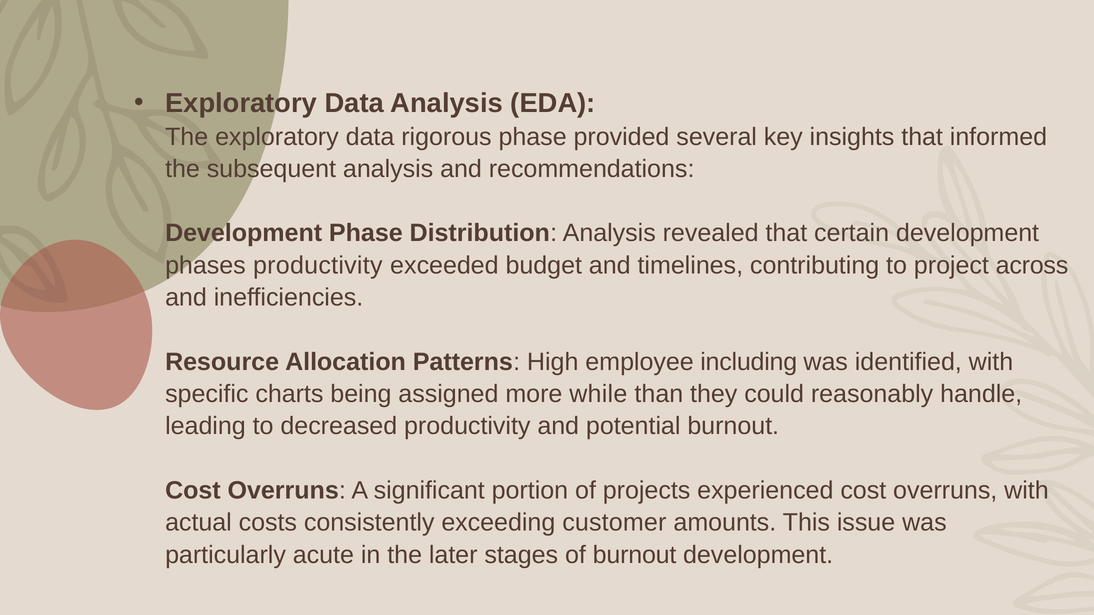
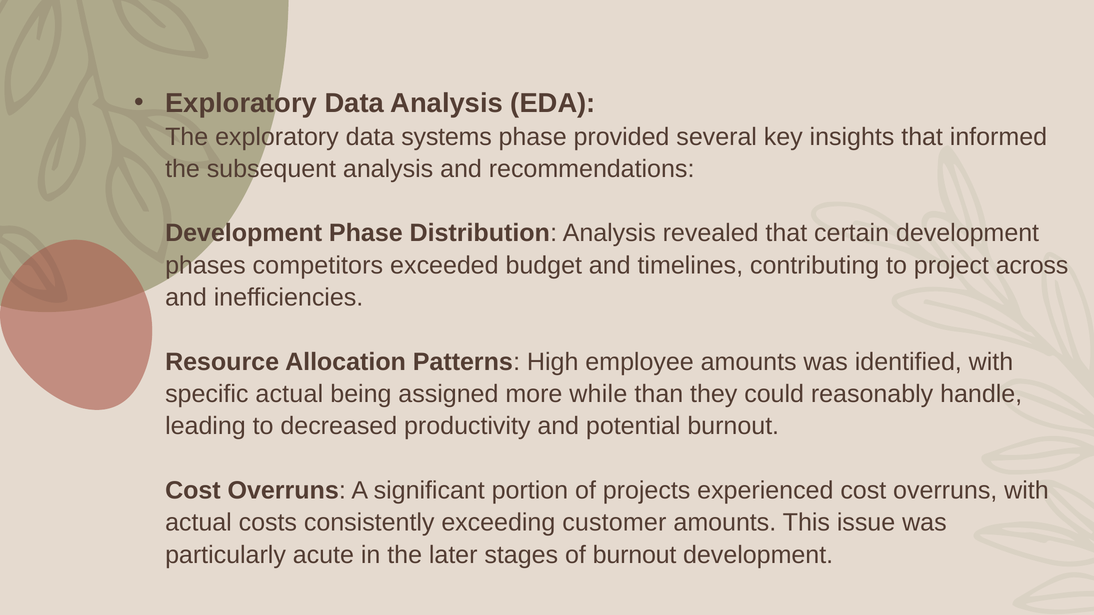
rigorous: rigorous -> systems (447, 137)
phases productivity: productivity -> competitors (318, 266)
employee including: including -> amounts (749, 362)
specific charts: charts -> actual (289, 394)
